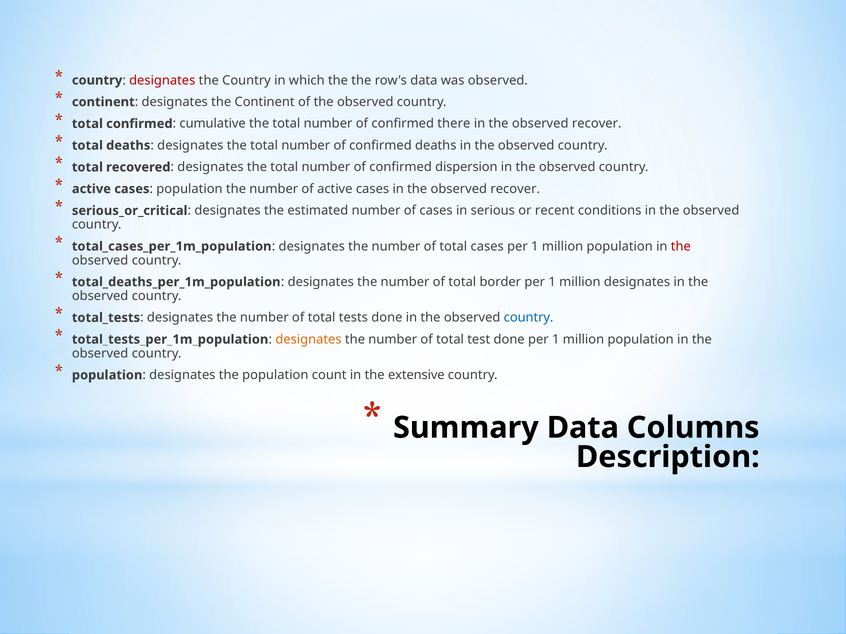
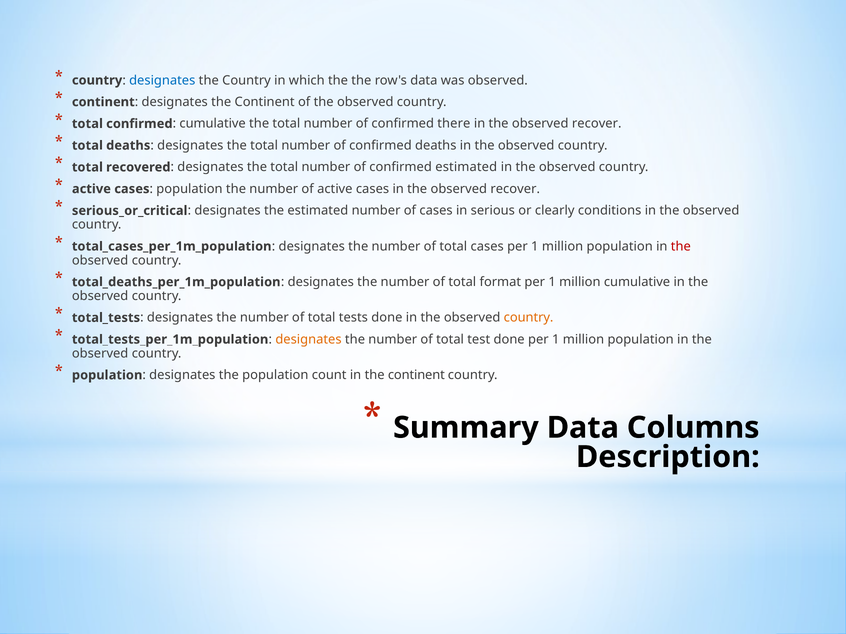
designates colour: red -> blue (162, 80)
confirmed dispersion: dispersion -> estimated (466, 167)
recent: recent -> clearly (555, 211)
border: border -> format (500, 282)
million designates: designates -> cumulative (637, 282)
country colour: blue -> orange (529, 318)
in the extensive: extensive -> continent (416, 375)
